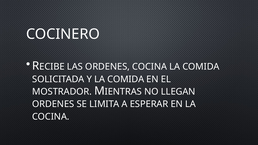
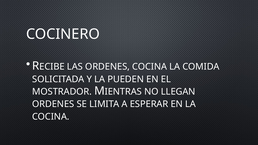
Y LA COMIDA: COMIDA -> PUEDEN (126, 79)
